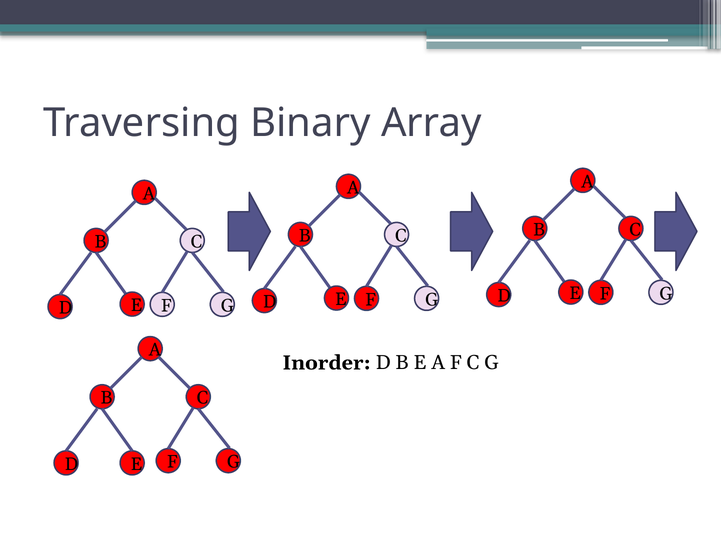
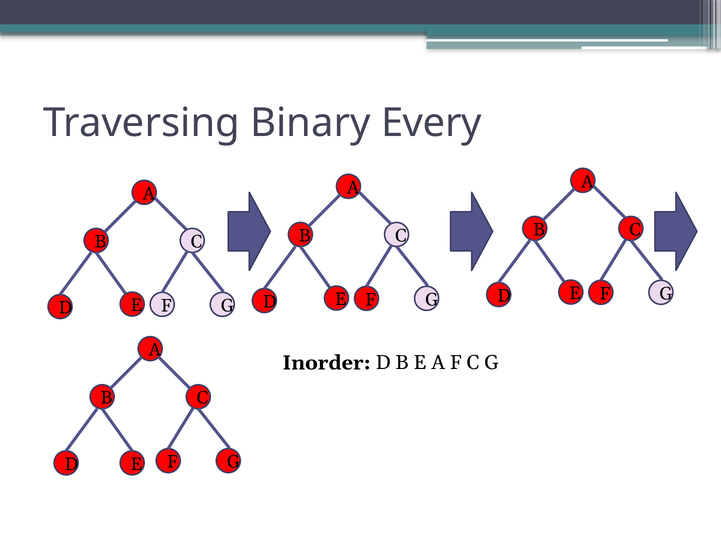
Array: Array -> Every (431, 123)
